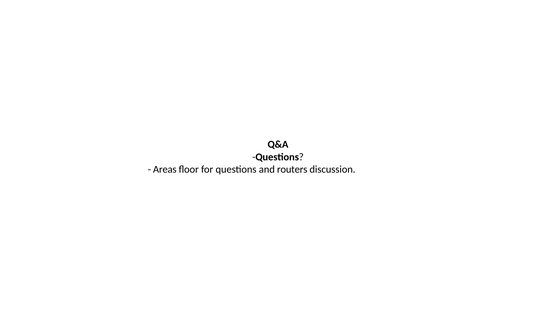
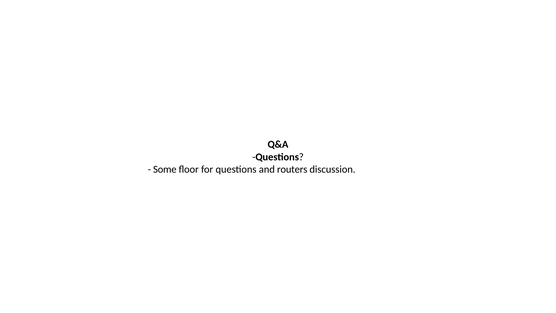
Areas: Areas -> Some (165, 169)
